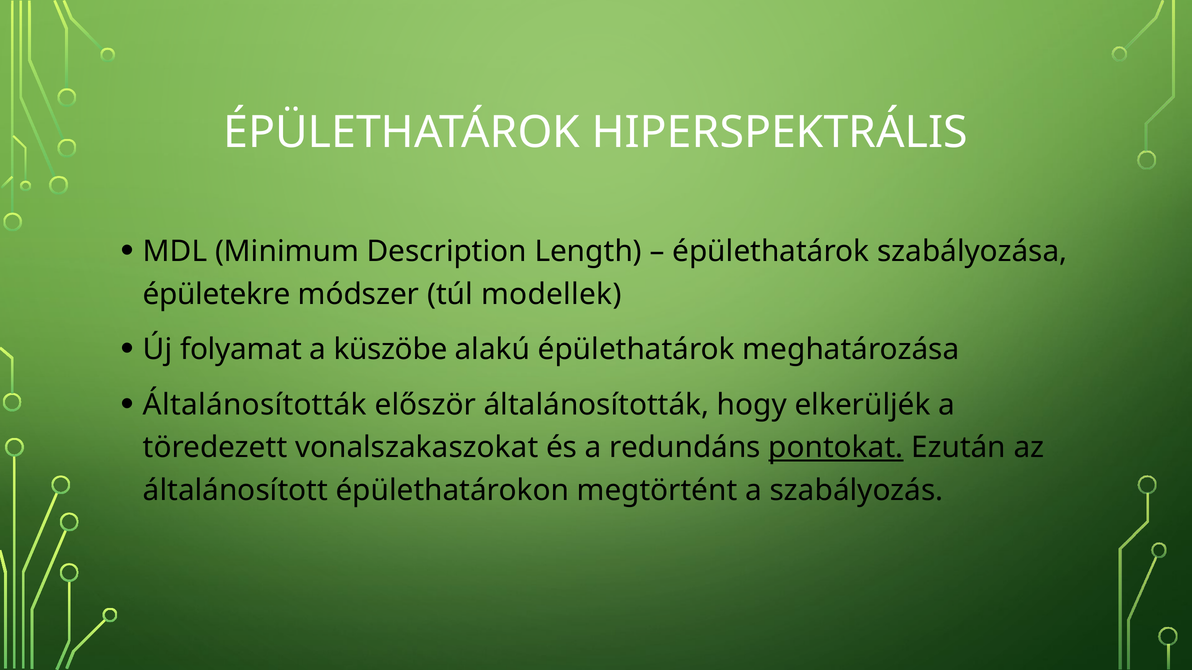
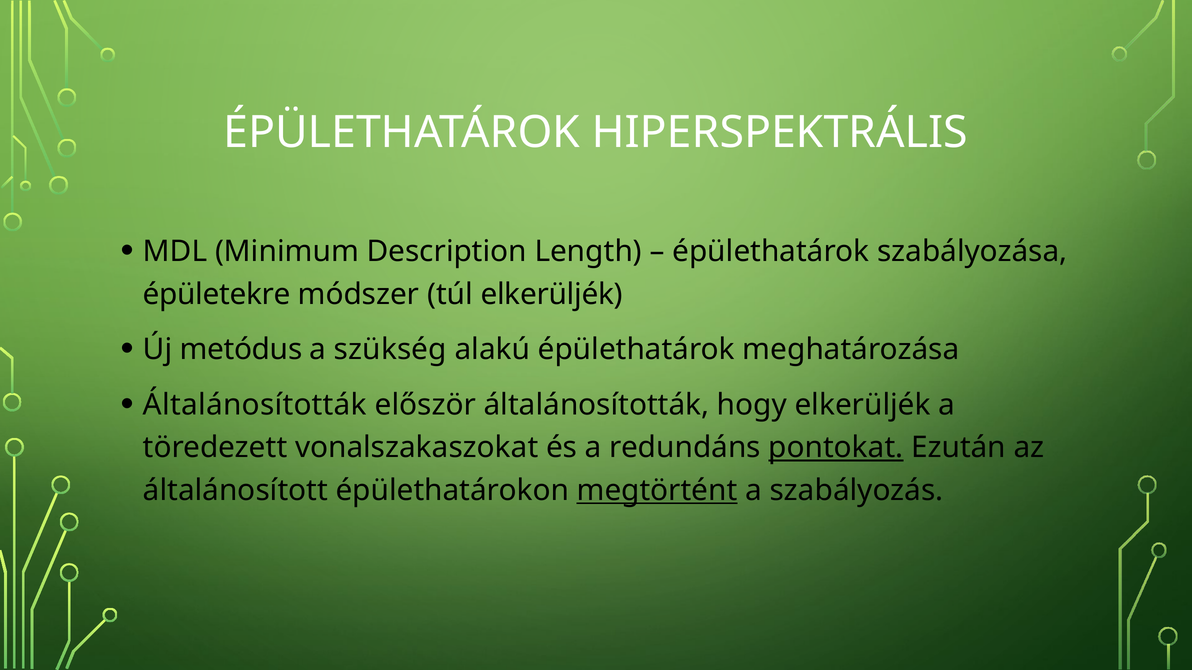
túl modellek: modellek -> elkerüljék (552, 294)
folyamat: folyamat -> metódus (241, 350)
küszöbe: küszöbe -> szükség (390, 350)
megtörtént underline: none -> present (657, 491)
